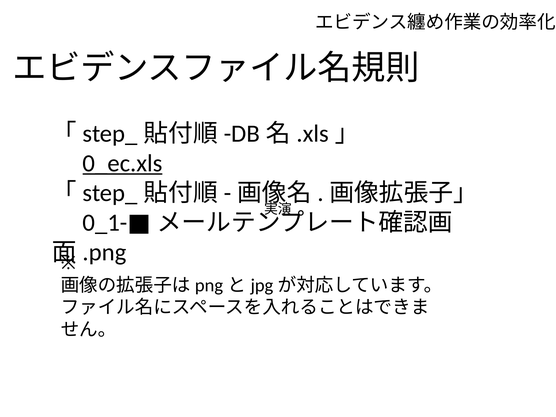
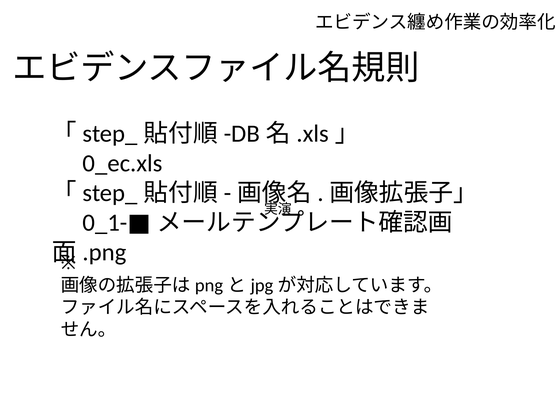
0_ec.xls underline: present -> none (123, 163)
